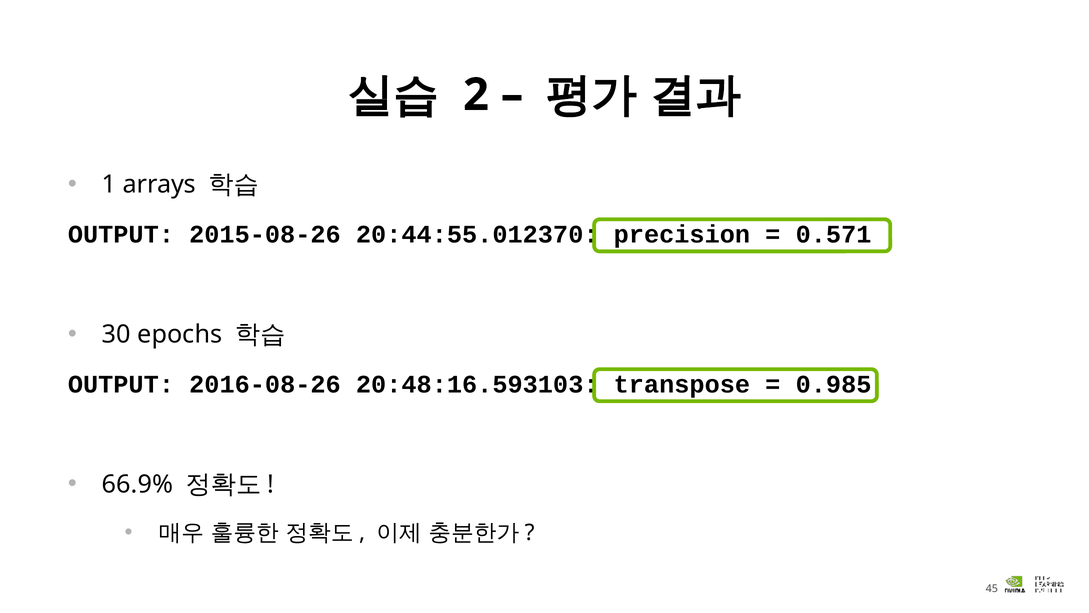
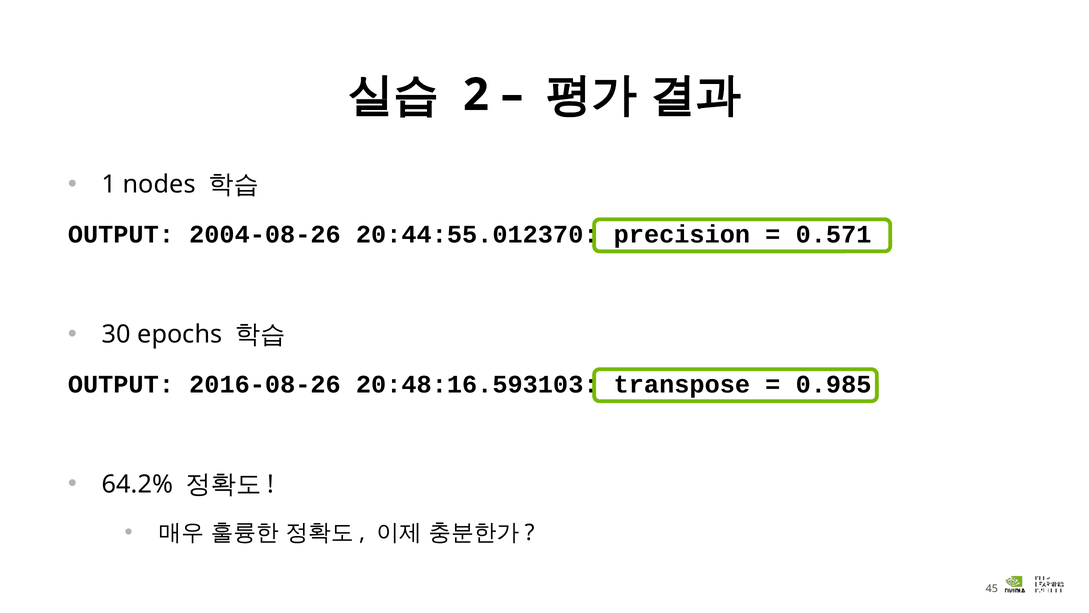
arrays: arrays -> nodes (159, 184)
2015-08-26: 2015-08-26 -> 2004-08-26 (265, 234)
66.9%: 66.9% -> 64.2% (137, 484)
